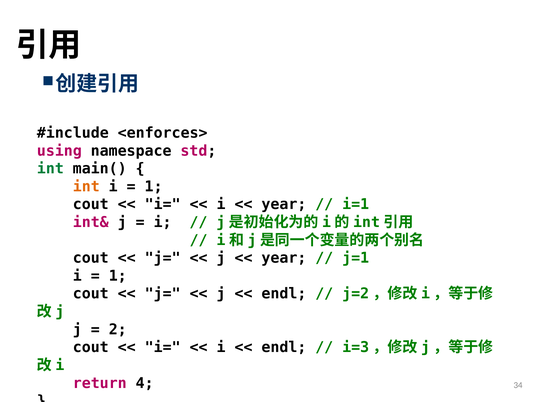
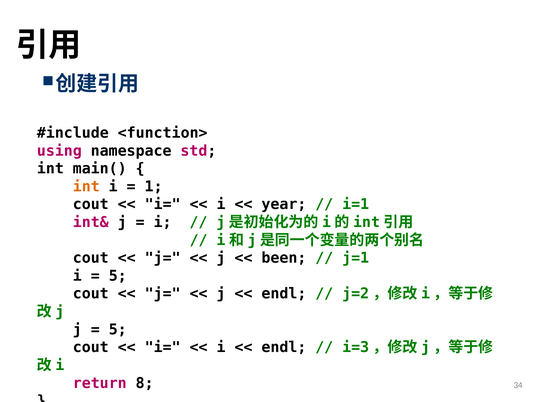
<enforces>: <enforces> -> <function> (163, 133)
int colour: green -> black (50, 169)
year: year -> been (284, 258)
1: 1 -> 5 (118, 276)
2: 2 -> 5 (118, 329)
4: 4 -> 8 (145, 383)
